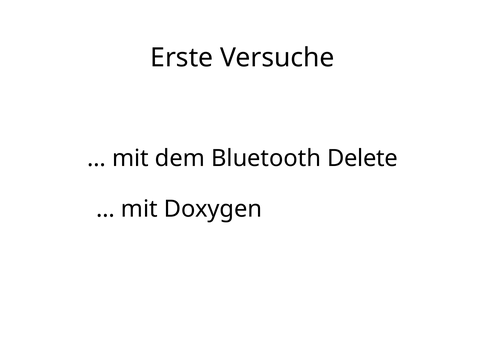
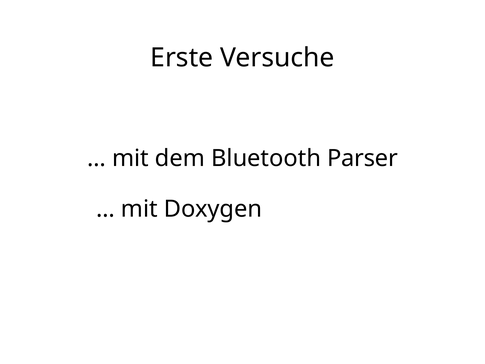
Delete: Delete -> Parser (362, 158)
